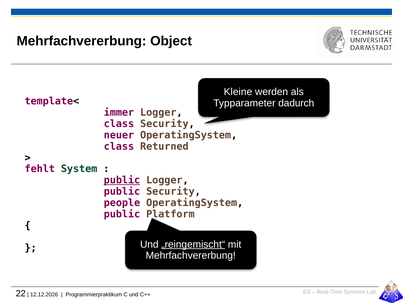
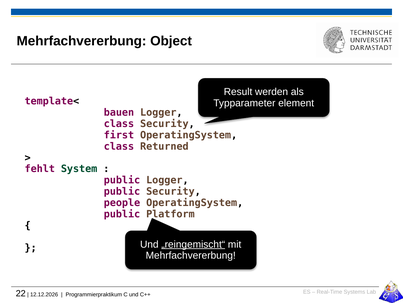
Kleine: Kleine -> Result (238, 92)
dadurch: dadurch -> element (296, 103)
immer: immer -> bauen (119, 112)
neuer: neuer -> first (119, 135)
public underline: present -> none (122, 180)
